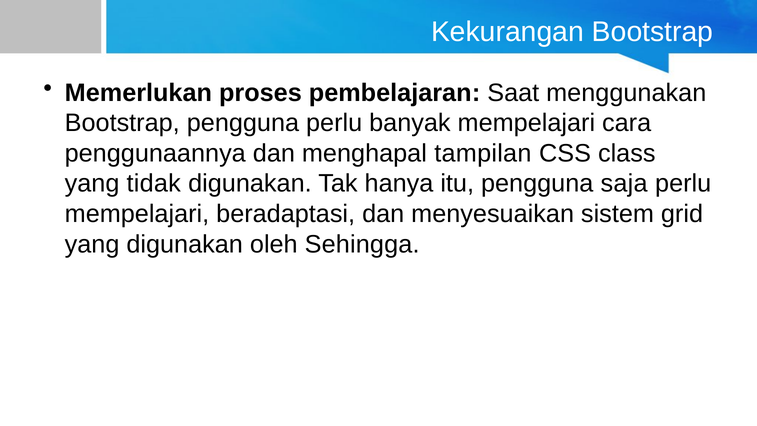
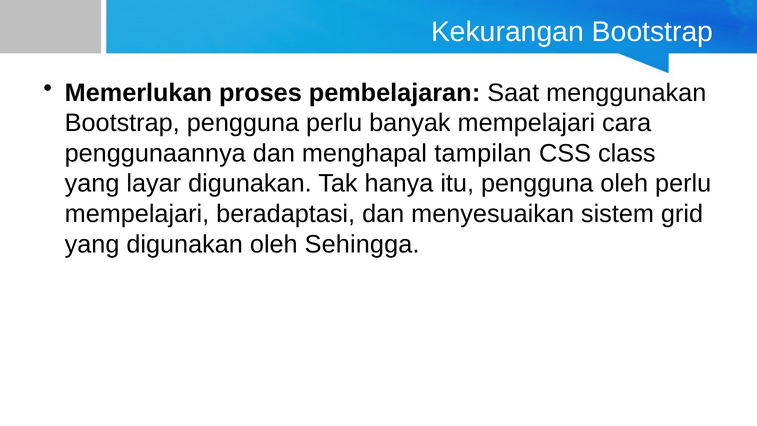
tidak: tidak -> layar (154, 183)
pengguna saja: saja -> oleh (624, 183)
